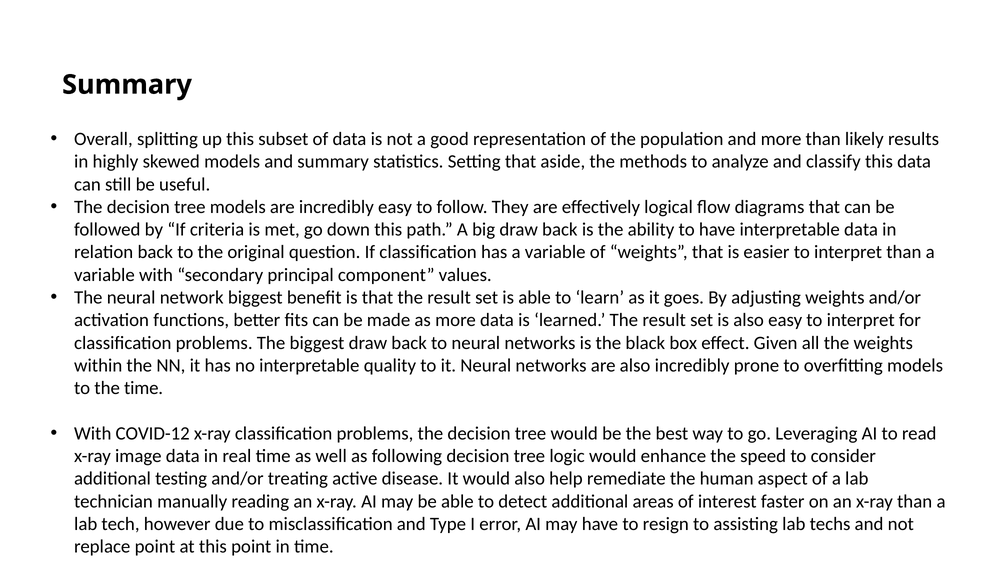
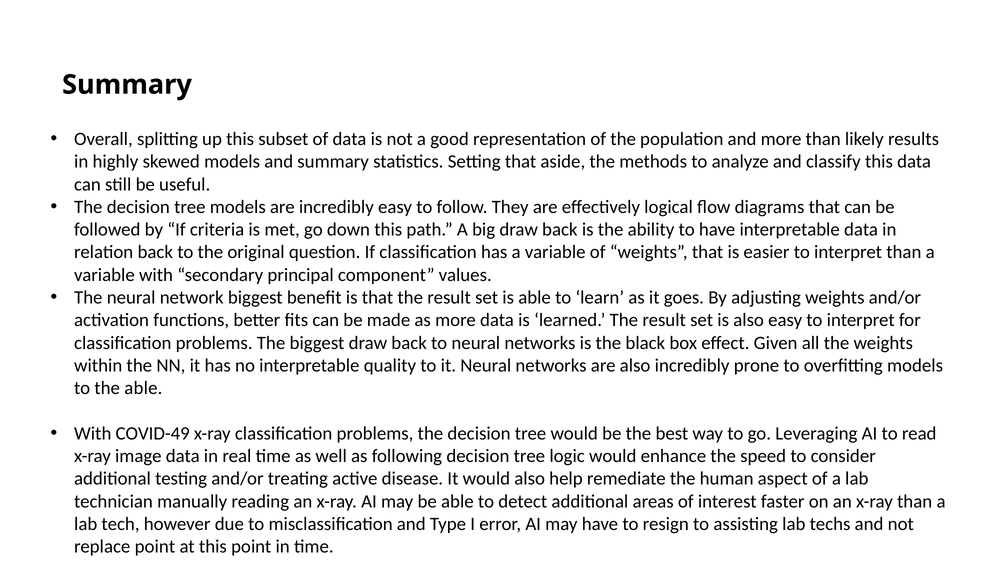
the time: time -> able (143, 388)
COVID-12: COVID-12 -> COVID-49 (153, 433)
